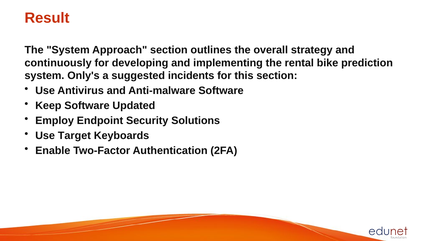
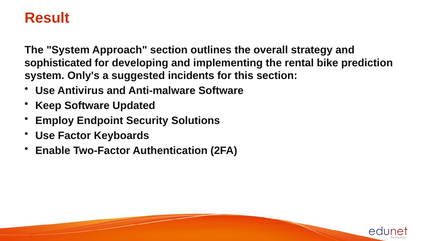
continuously: continuously -> sophisticated (58, 63)
Target: Target -> Factor (74, 136)
